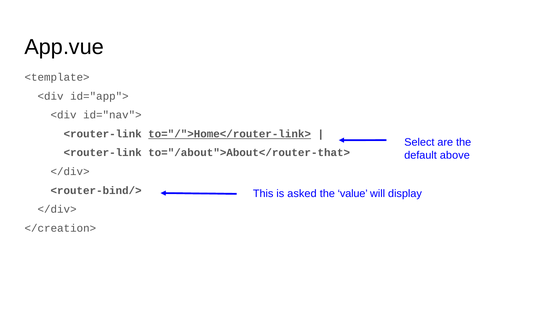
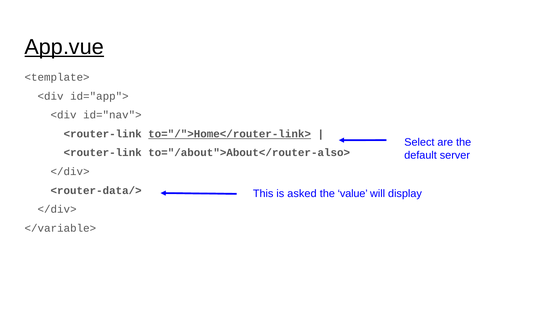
App.vue underline: none -> present (64, 47)
to="/about">About</router-that>: to="/about">About</router-that> -> to="/about">About</router-also> (249, 153)
above: above -> server (455, 155)
<router-bind/>: <router-bind/> -> <router-data/> (96, 191)
</creation>: </creation> -> </variable> (60, 228)
